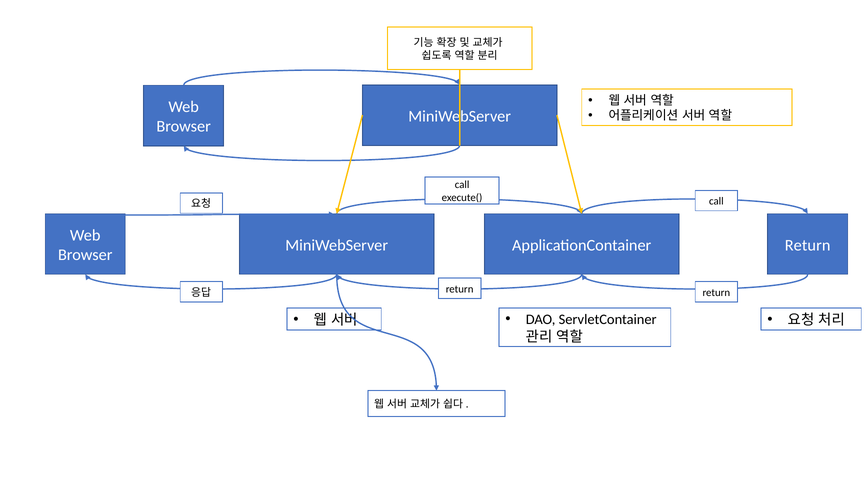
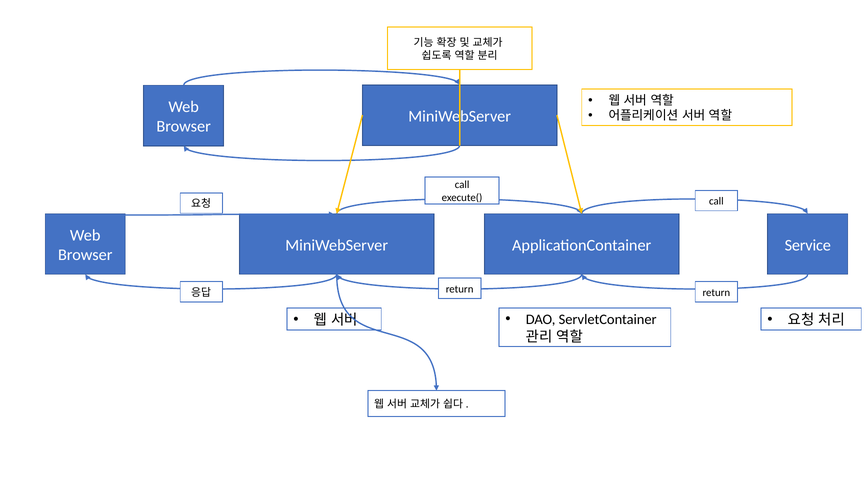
ApplicationContainer Return: Return -> Service (808, 245)
